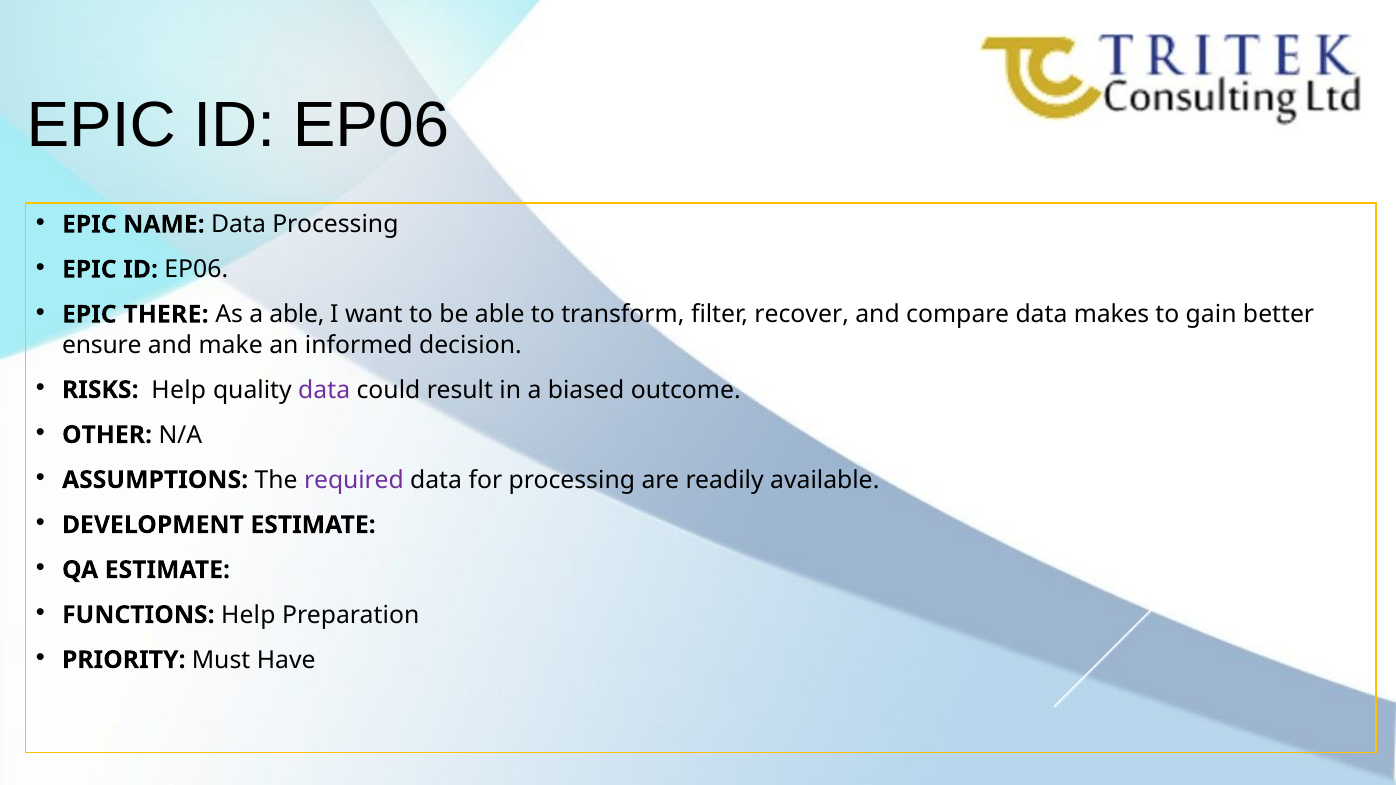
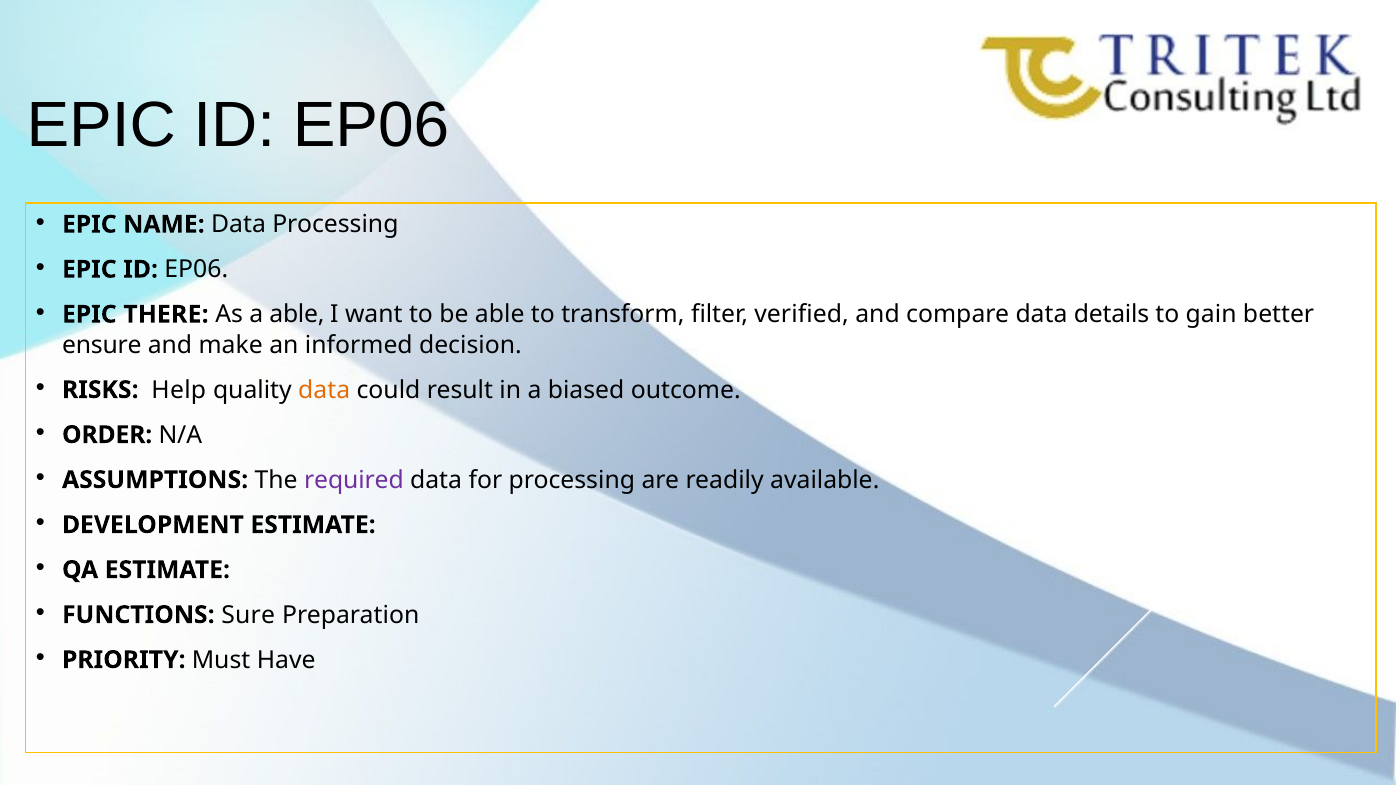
recover: recover -> verified (802, 315)
makes: makes -> details (1112, 315)
data colour: purple -> orange (324, 390)
OTHER: OTHER -> ORDER (107, 435)
FUNCTIONS Help: Help -> Sure (248, 615)
